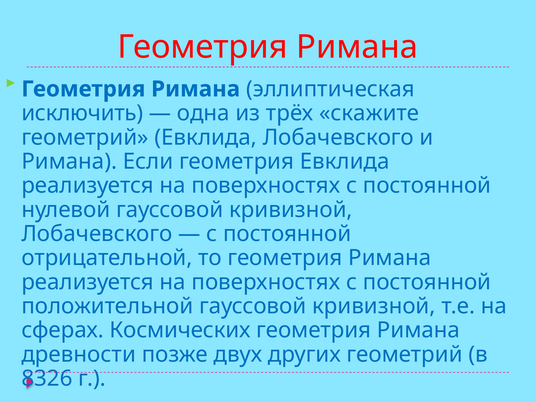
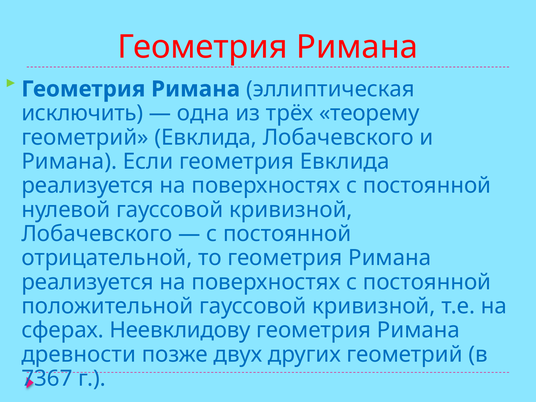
скажите: скажите -> теорему (369, 113)
Космических: Космических -> Неевклидову (180, 330)
8326: 8326 -> 7367 (47, 379)
